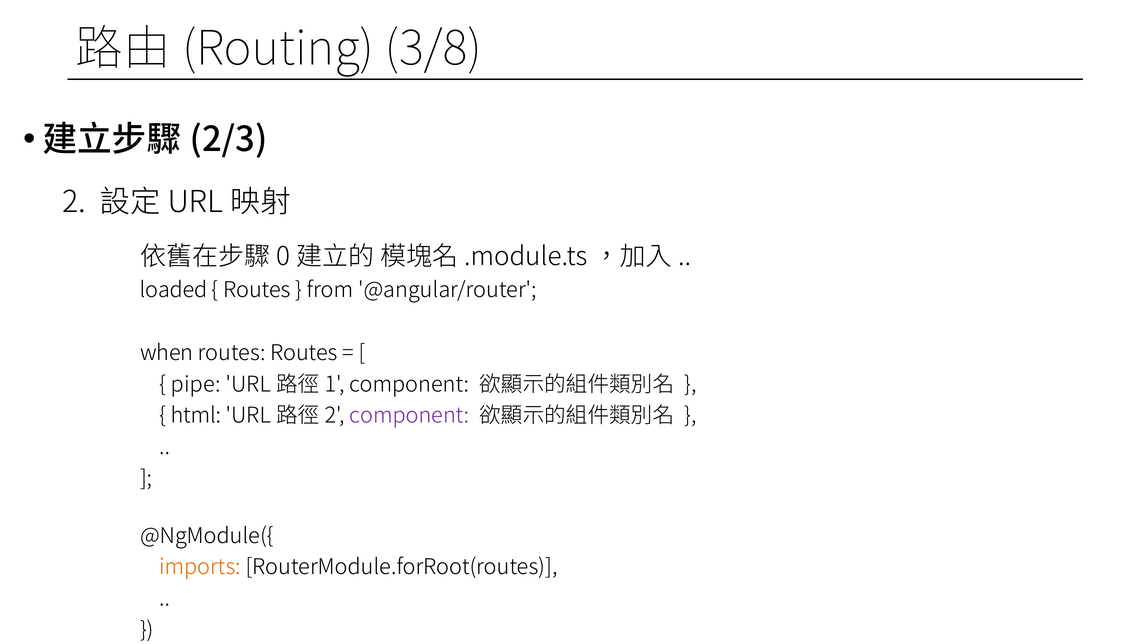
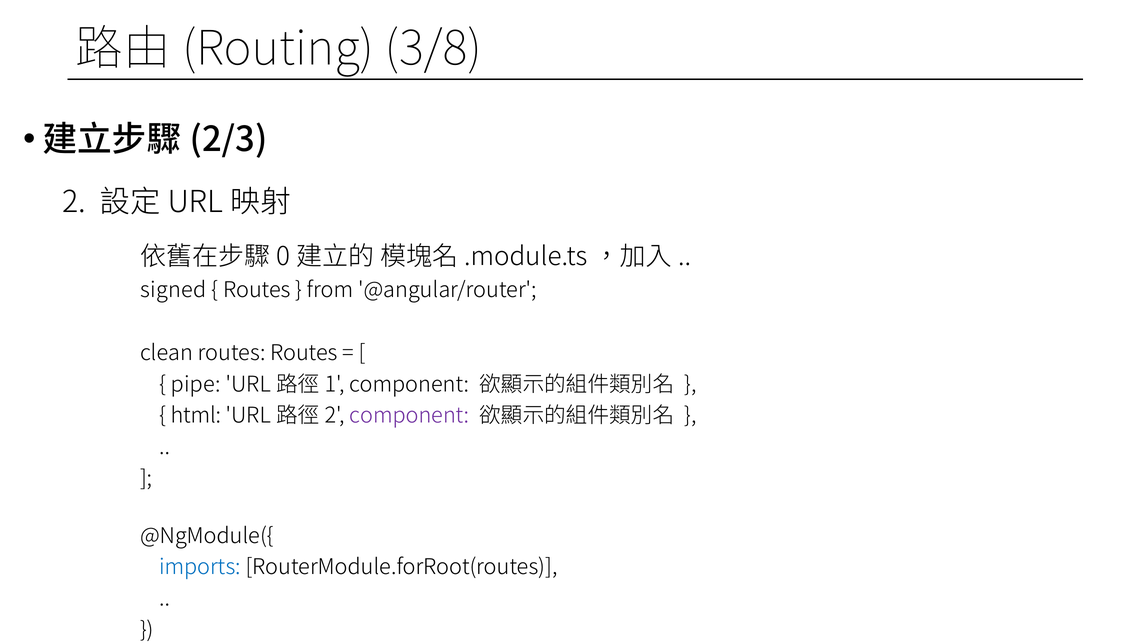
loaded: loaded -> signed (173, 291)
when: when -> clean (167, 353)
imports colour: orange -> blue (200, 568)
